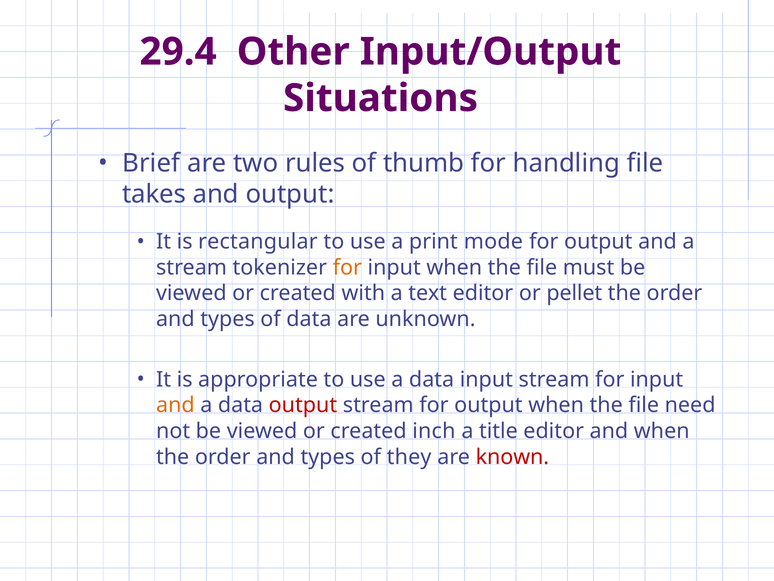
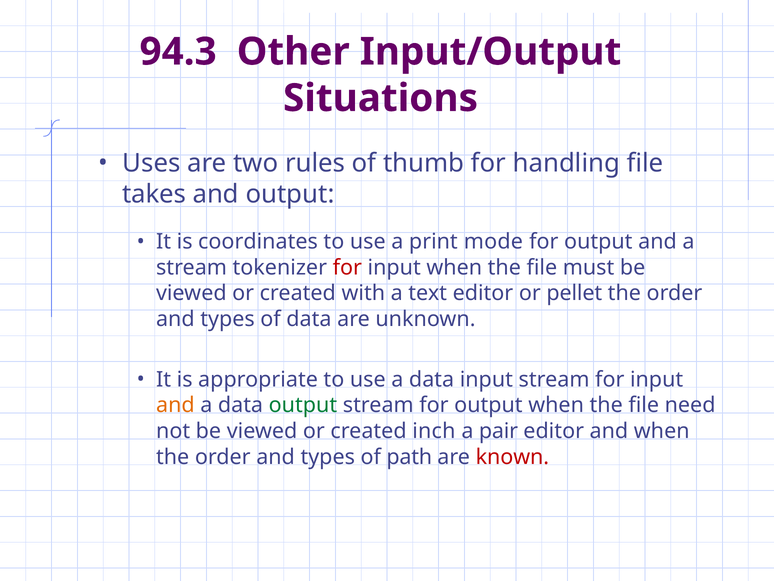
29.4: 29.4 -> 94.3 (178, 52)
Brief: Brief -> Uses (151, 163)
rectangular: rectangular -> coordinates (258, 241)
for colour: orange -> red (347, 267)
output colour: red -> green (303, 405)
title: title -> pair (499, 431)
they: they -> path (409, 457)
